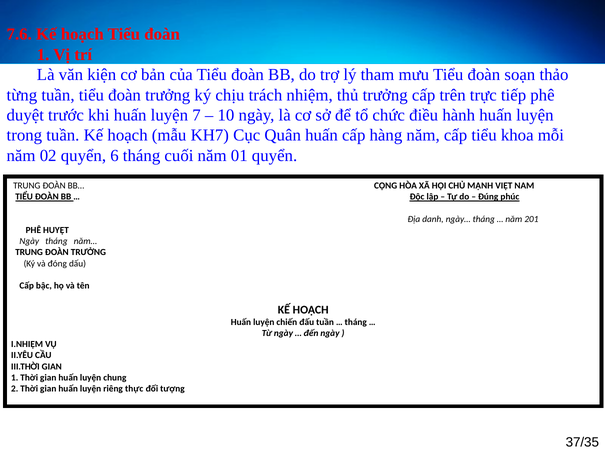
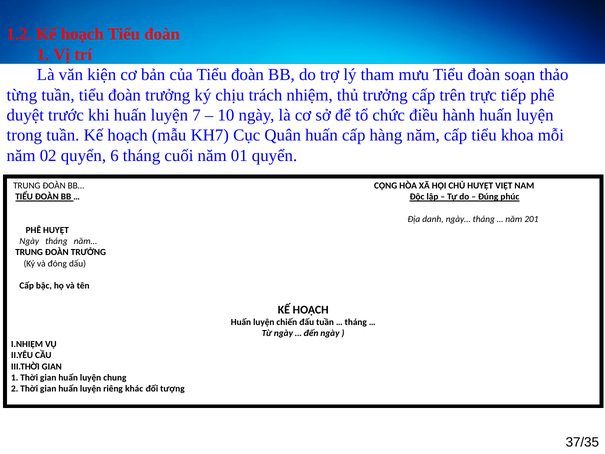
7.6: 7.6 -> 1.2 (19, 34)
CHỦ MẠNH: MẠNH -> HUYỆT (480, 186)
thực: thực -> khác (134, 388)
